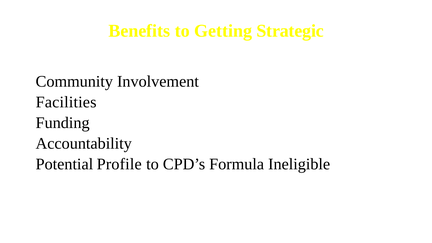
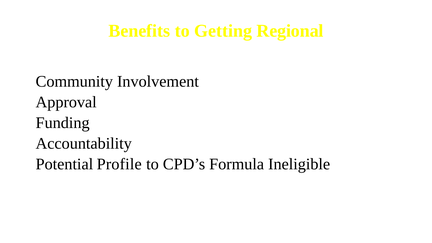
Strategic: Strategic -> Regional (290, 31)
Facilities: Facilities -> Approval (66, 102)
